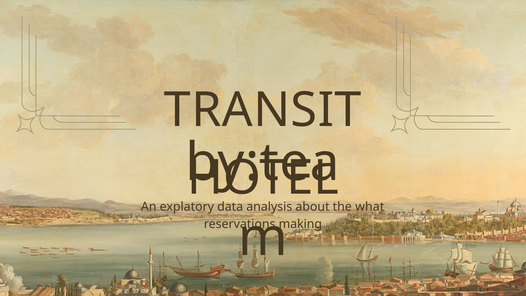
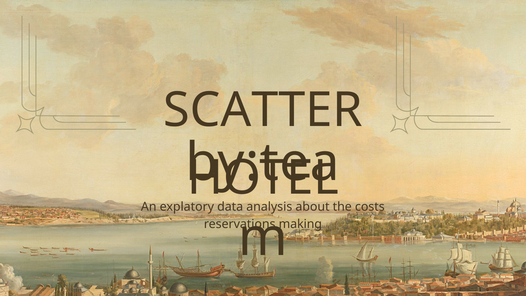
TRANSIT: TRANSIT -> SCATTER (263, 110)
what: what -> costs (370, 207)
